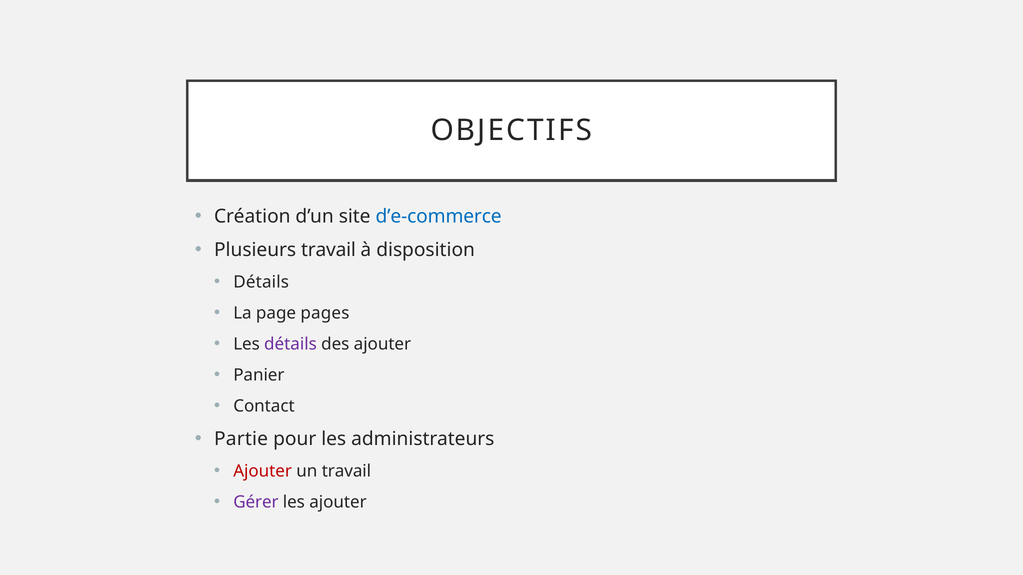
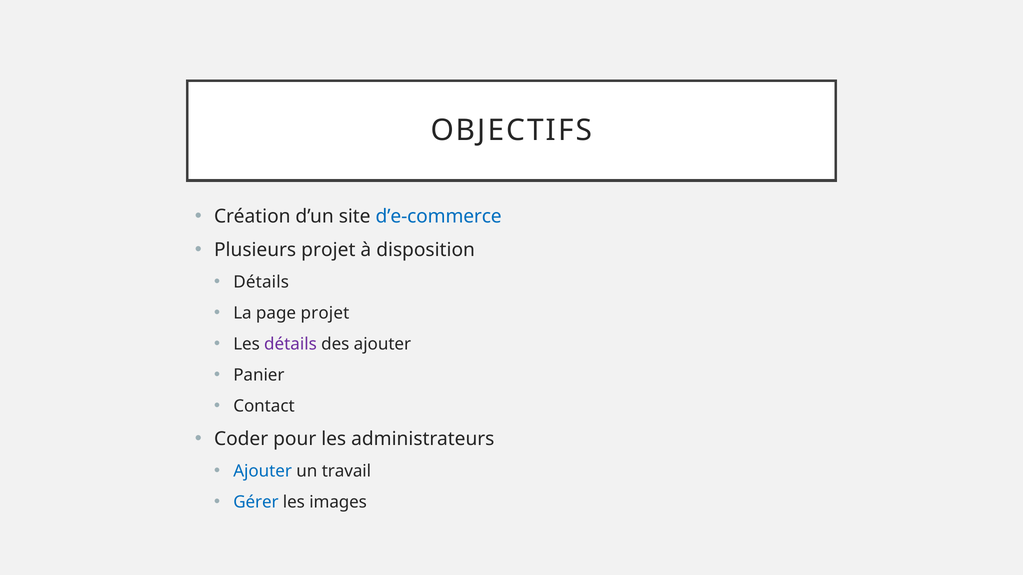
Plusieurs travail: travail -> projet (328, 250)
page pages: pages -> projet (325, 313)
Partie: Partie -> Coder (241, 439)
Ajouter colour: red -> blue (263, 471)
Gérer colour: purple -> blue (256, 502)
les ajouter: ajouter -> images (338, 502)
